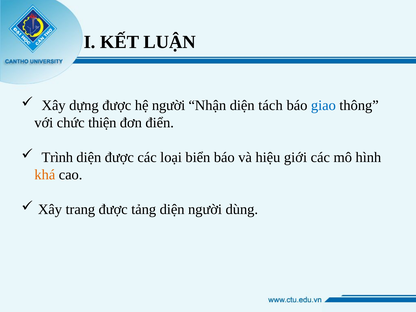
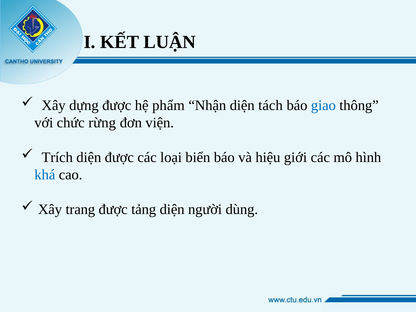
hệ người: người -> phẩm (168, 105)
thiện: thiện -> rừng (102, 123)
điển: điển -> viện (160, 123)
Trình: Trình -> Trích (57, 157)
khá colour: orange -> blue (45, 175)
